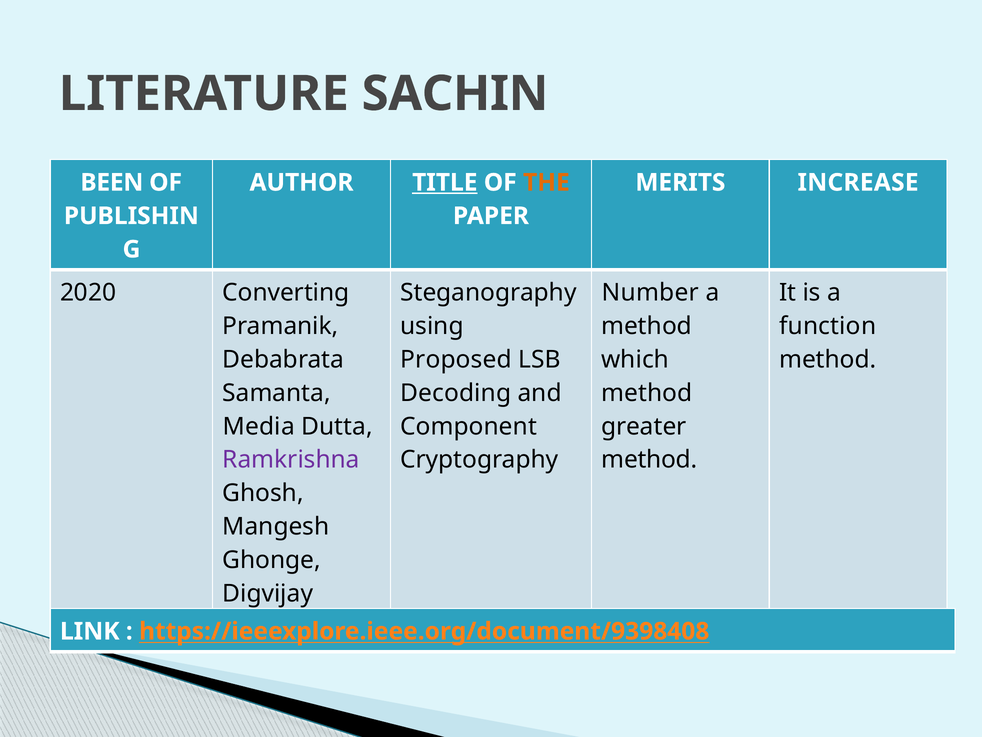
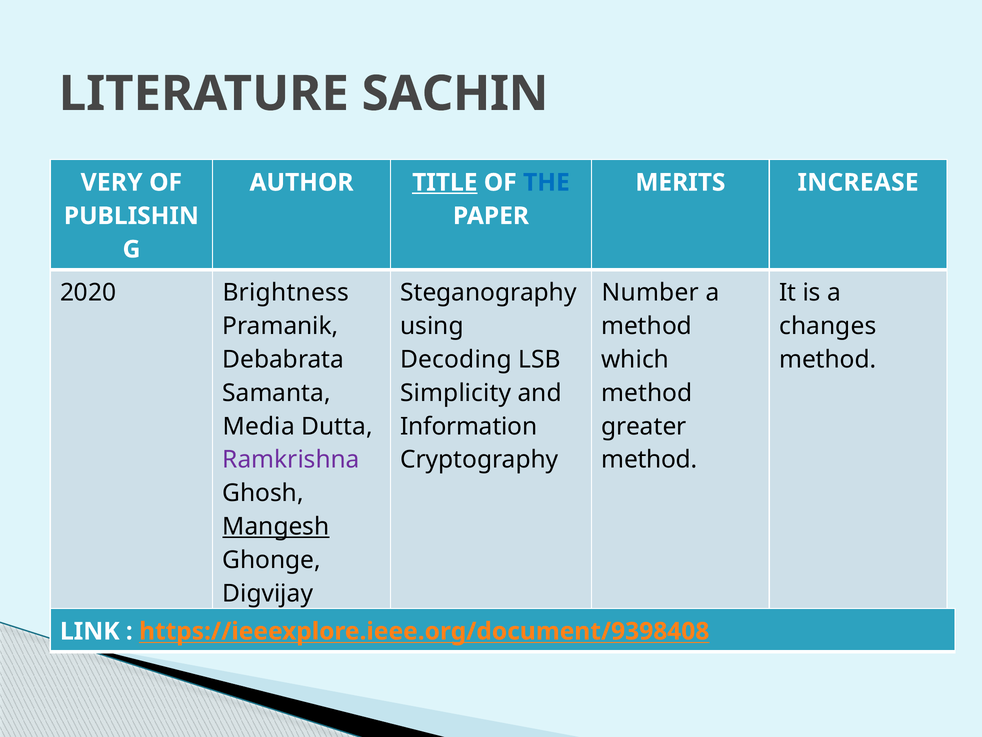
BEEN: BEEN -> VERY (112, 182)
THE colour: orange -> blue (546, 182)
Converting: Converting -> Brightness (286, 292)
function: function -> changes (828, 326)
Proposed: Proposed -> Decoding (456, 359)
Decoding: Decoding -> Simplicity (456, 393)
Component: Component -> Information (469, 426)
Mangesh underline: none -> present (276, 526)
